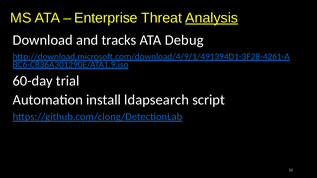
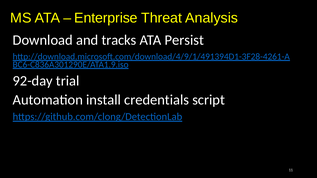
Analysis underline: present -> none (212, 18)
Debug: Debug -> Persist (184, 40)
60-day: 60-day -> 92-day (33, 81)
ldapsearch: ldapsearch -> credentials (157, 100)
